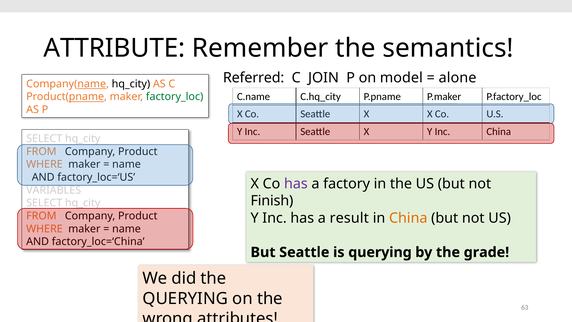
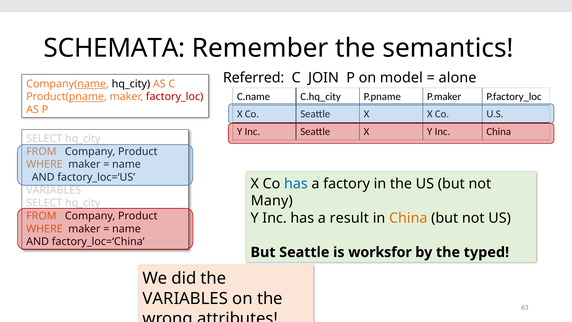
ATTRIBUTE: ATTRIBUTE -> SCHEMATA (114, 48)
factory_loc colour: green -> red (175, 97)
has colour: purple -> blue (296, 183)
Finish: Finish -> Many (272, 201)
is querying: querying -> worksfor (380, 252)
grade: grade -> typed (486, 252)
QUERYING: QUERYING -> VARIABLES (185, 298)
